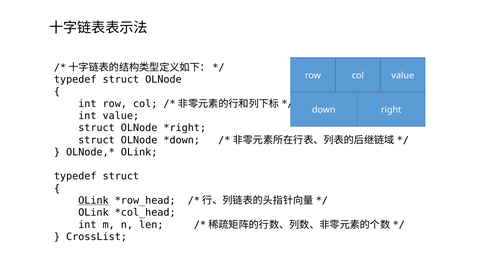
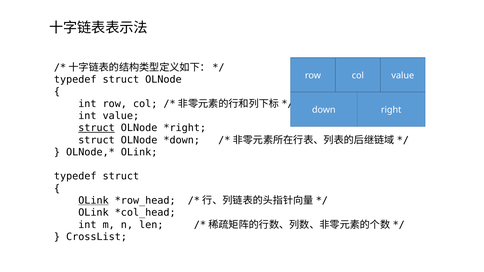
struct underline: none -> present (97, 128)
